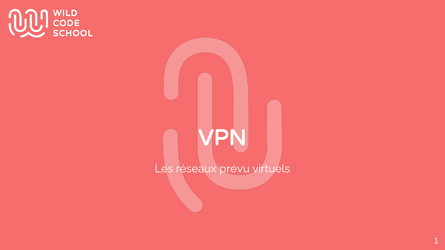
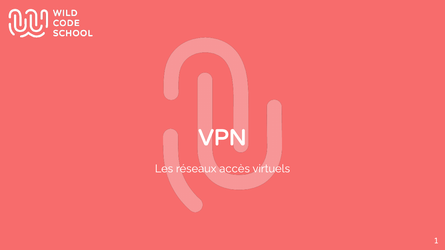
prévu: prévu -> accès (235, 169)
